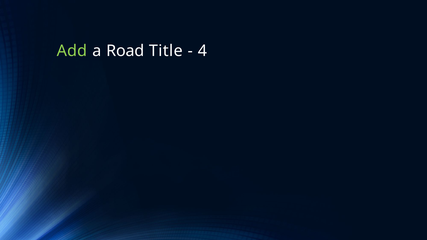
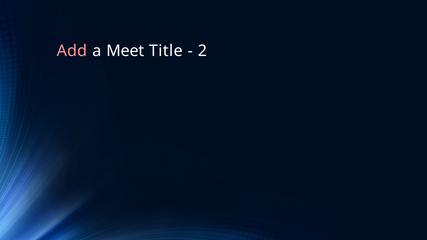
Add colour: light green -> pink (72, 51)
Road: Road -> Meet (125, 51)
4: 4 -> 2 (202, 51)
